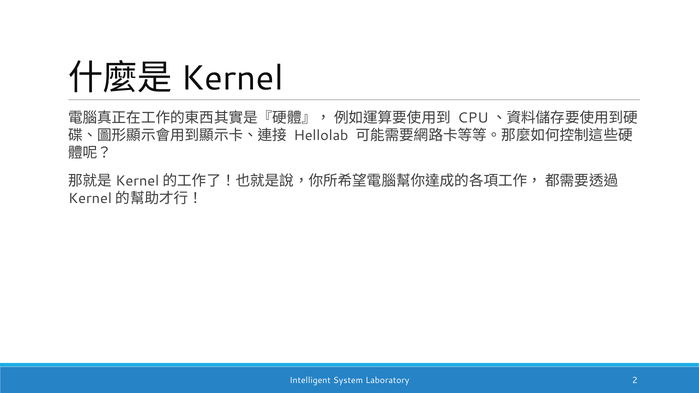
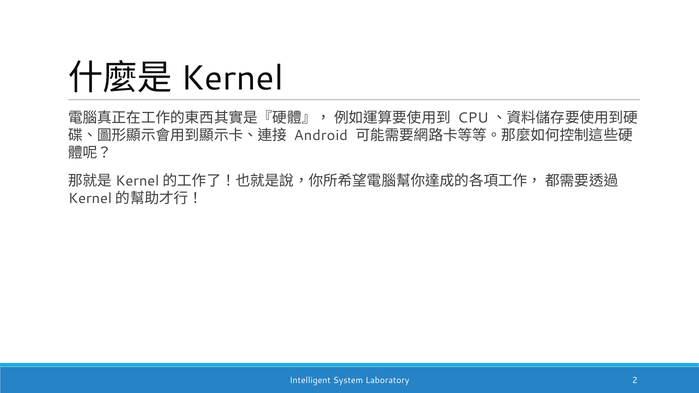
Hellolab: Hellolab -> Android (321, 136)
